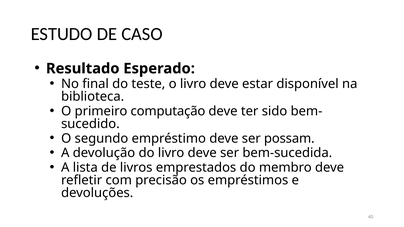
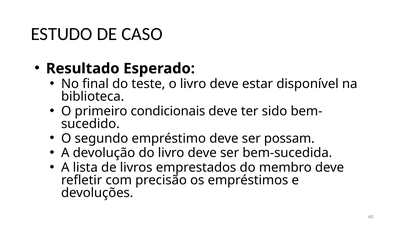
computação: computação -> condicionais (168, 111)
